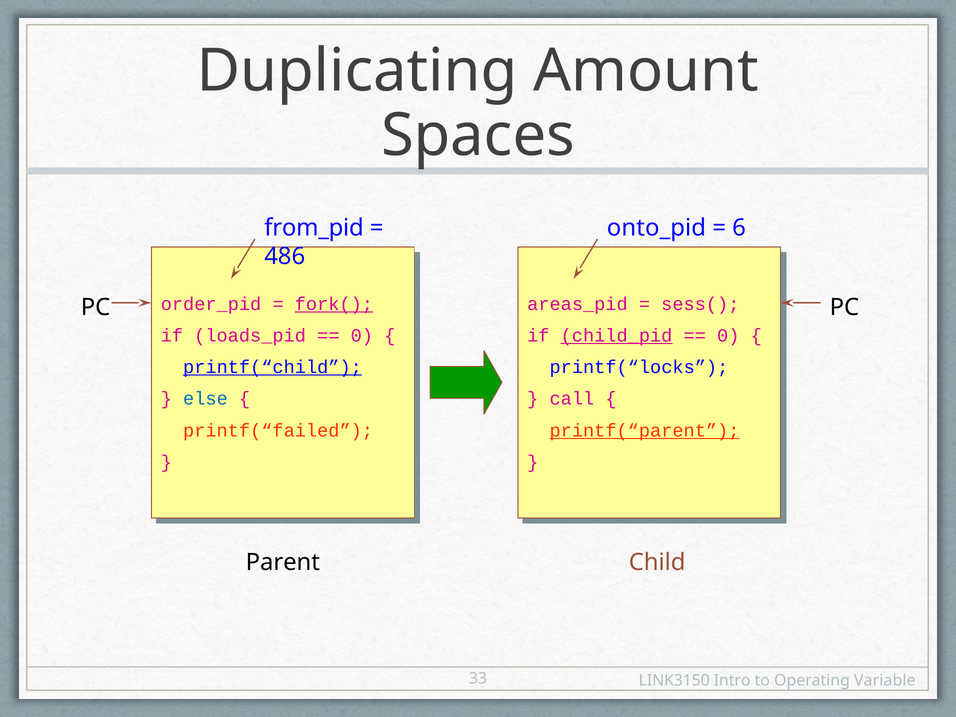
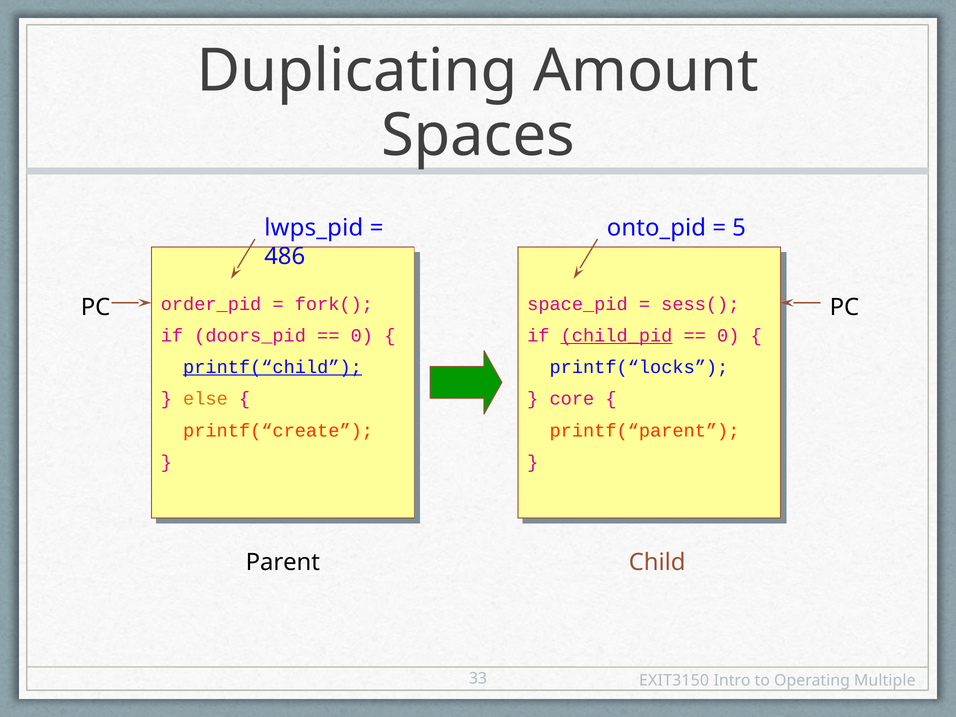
from_pid: from_pid -> lwps_pid (314, 228)
6: 6 -> 5 (739, 228)
fork( underline: present -> none (334, 304)
areas_pid: areas_pid -> space_pid (577, 304)
loads_pid: loads_pid -> doors_pid (250, 336)
else colour: blue -> orange (205, 399)
call: call -> core (572, 399)
printf(“failed: printf(“failed -> printf(“create (278, 430)
printf(“parent underline: present -> none (644, 430)
LINK3150: LINK3150 -> EXIT3150 (674, 681)
Variable: Variable -> Multiple (885, 681)
